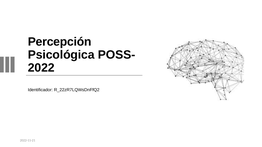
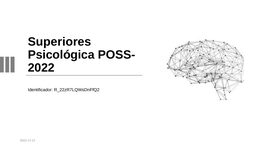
Percepción: Percepción -> Superiores (60, 42)
